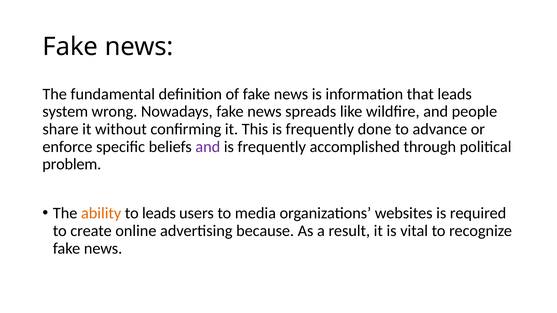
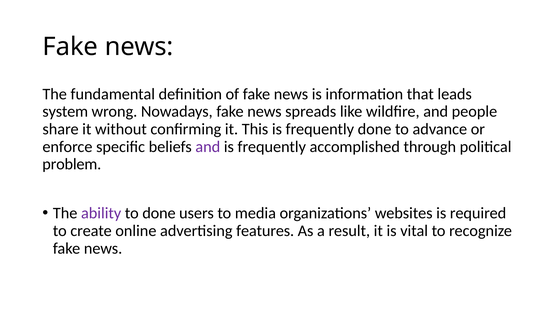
ability colour: orange -> purple (101, 213)
to leads: leads -> done (159, 213)
because: because -> features (265, 231)
